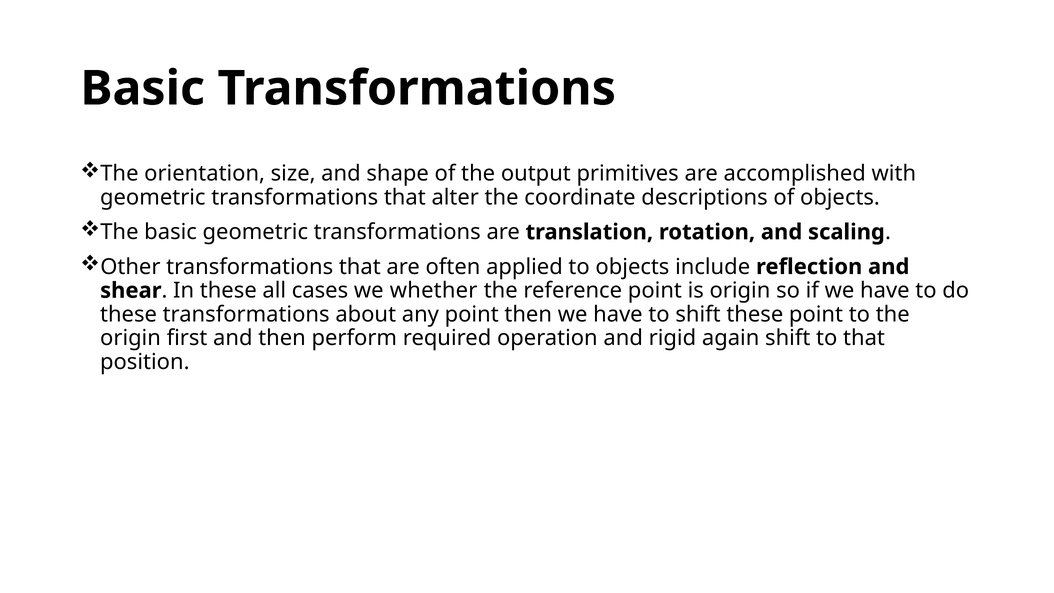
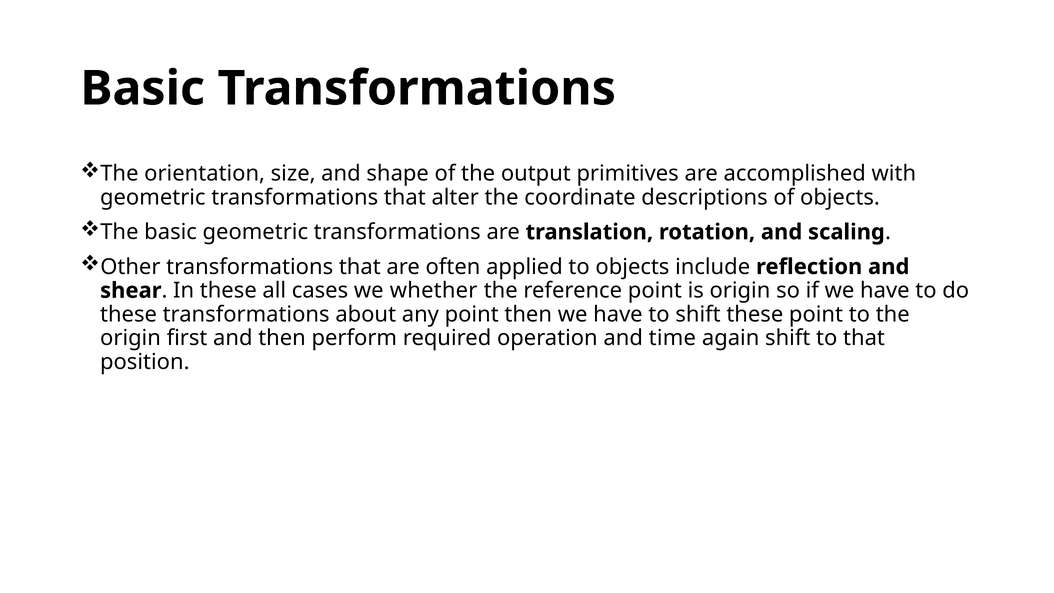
rigid: rigid -> time (672, 338)
